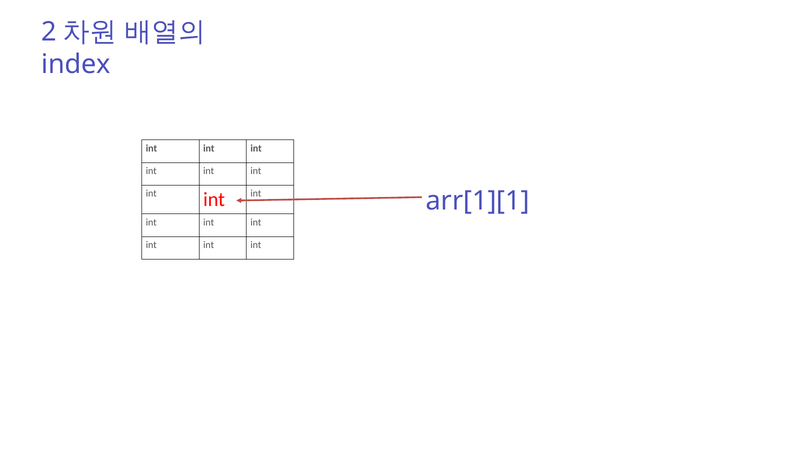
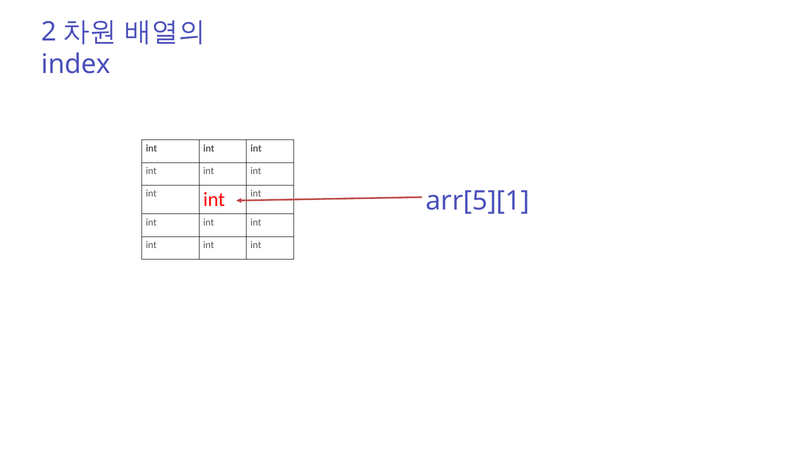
arr[1][1: arr[1][1 -> arr[5][1 (478, 201)
